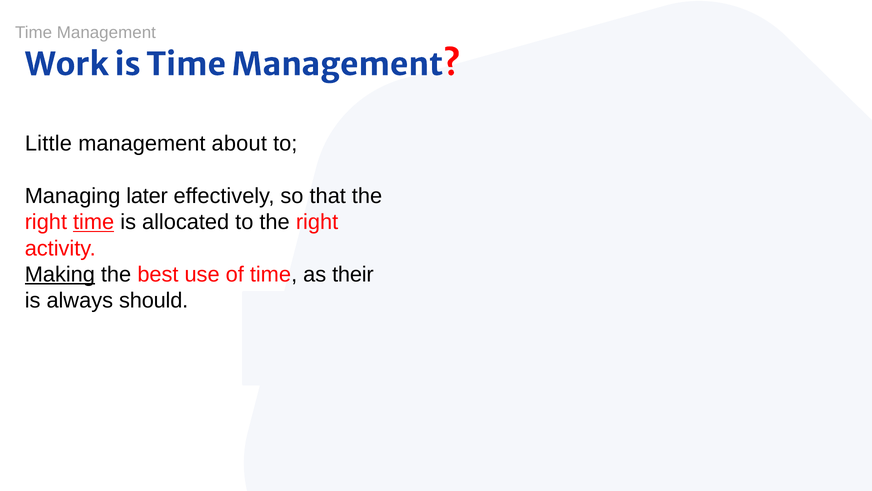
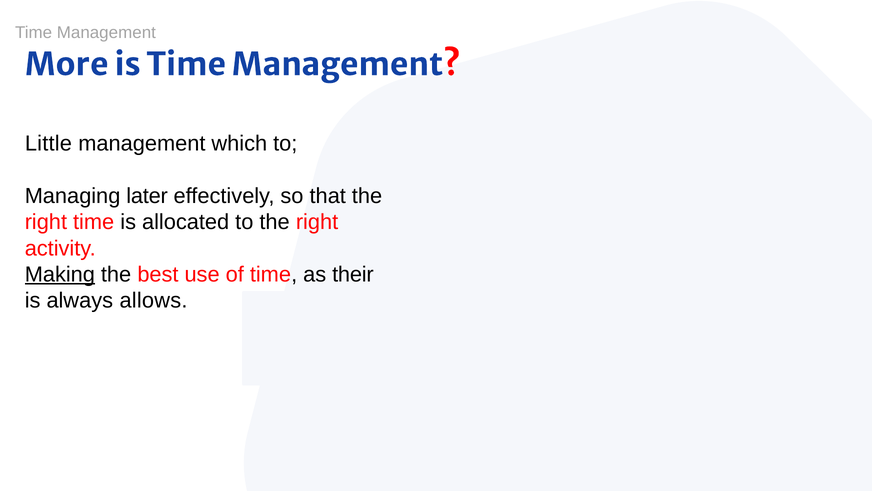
Work: Work -> More (67, 65)
about: about -> which (239, 143)
time underline: present -> none (94, 222)
should: should -> allows (153, 300)
